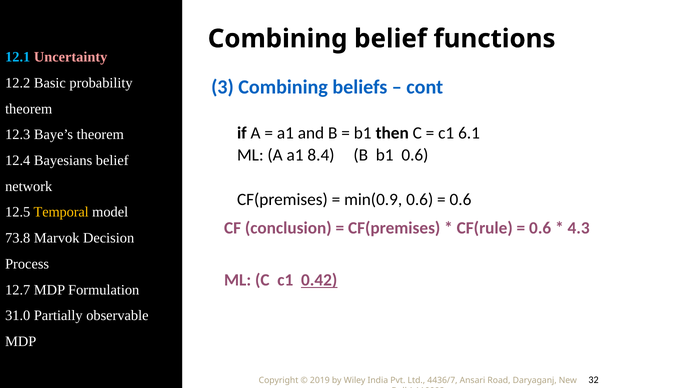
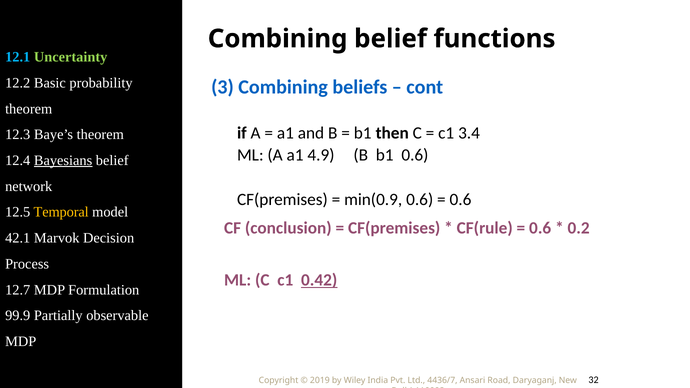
Uncertainty colour: pink -> light green (71, 57)
6.1: 6.1 -> 3.4 (469, 133)
8.4: 8.4 -> 4.9 (321, 155)
Bayesians underline: none -> present (63, 161)
4.3: 4.3 -> 0.2 (579, 228)
73.8: 73.8 -> 42.1 (18, 238)
31.0: 31.0 -> 99.9 (18, 316)
